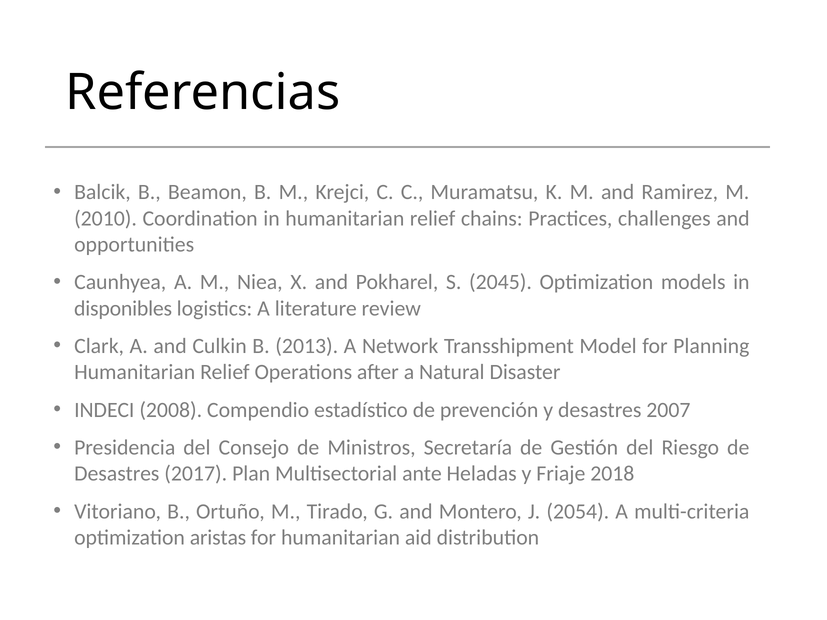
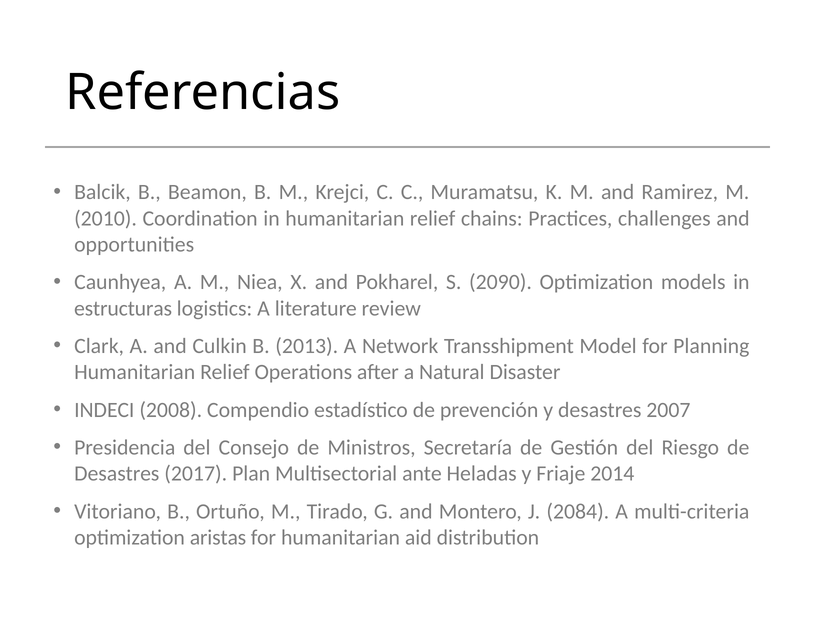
2045: 2045 -> 2090 (500, 282)
disponibles: disponibles -> estructuras (123, 308)
2018: 2018 -> 2014 (612, 474)
2054: 2054 -> 2084 (578, 512)
